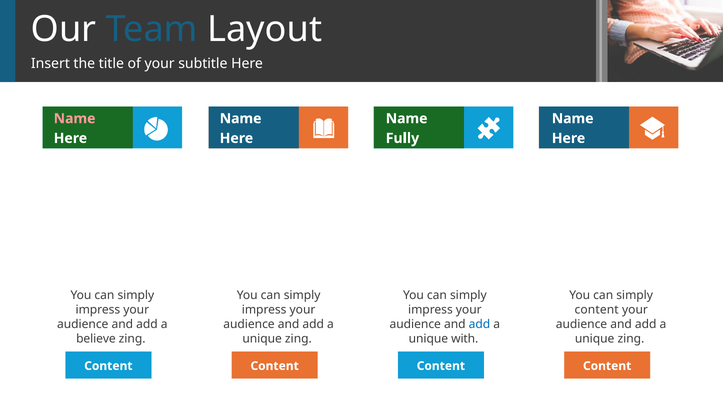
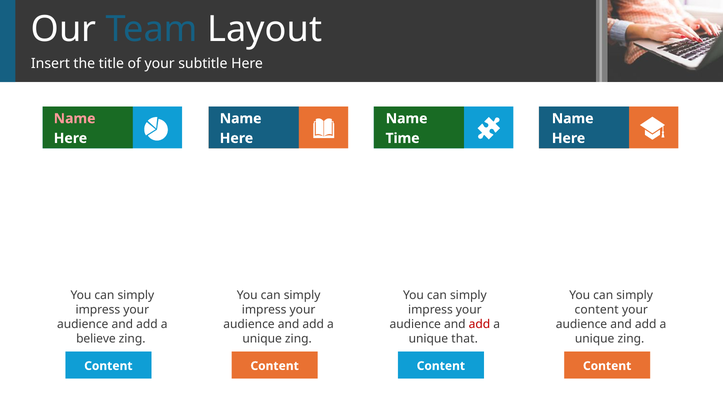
Fully: Fully -> Time (403, 138)
add colour: blue -> red (479, 324)
with: with -> that (465, 338)
